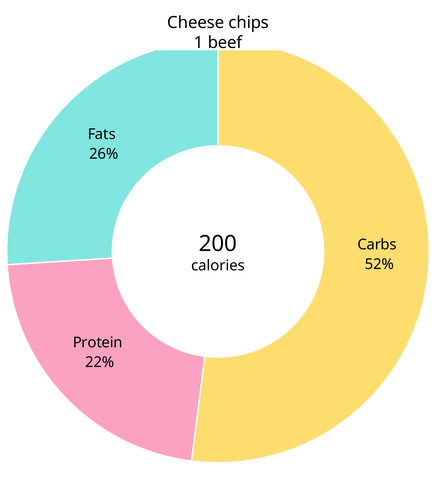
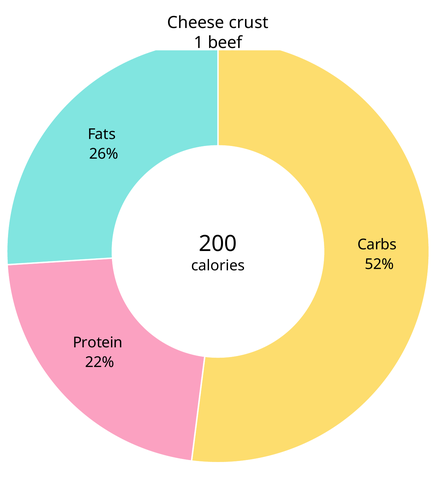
chips: chips -> crust (249, 23)
